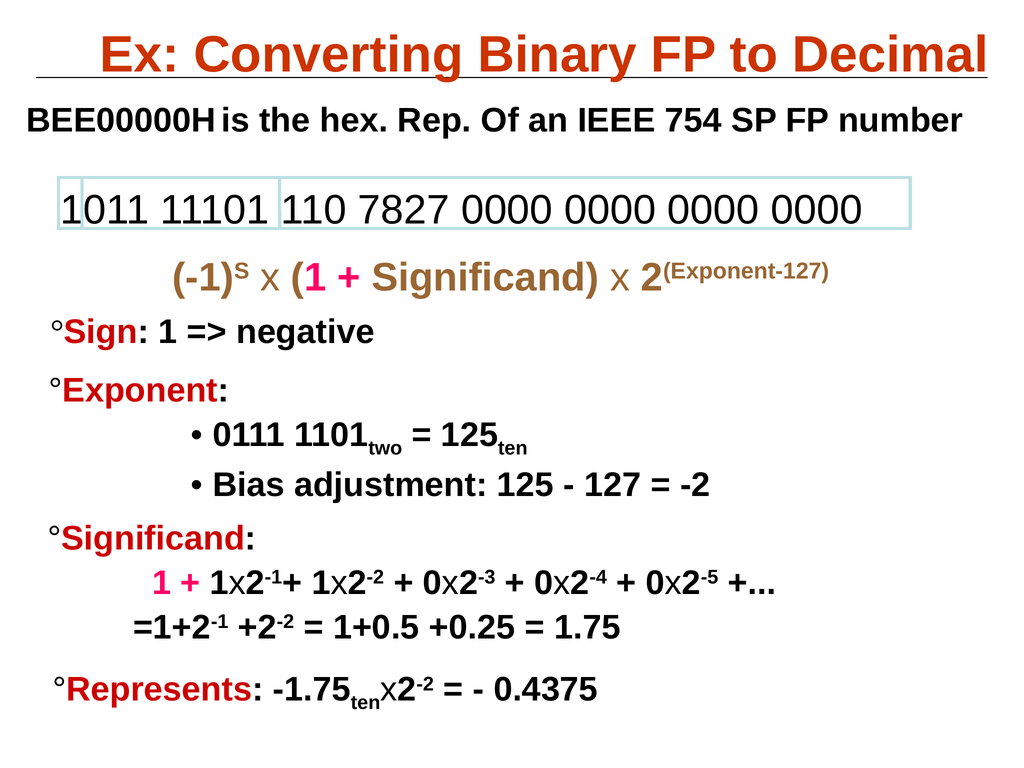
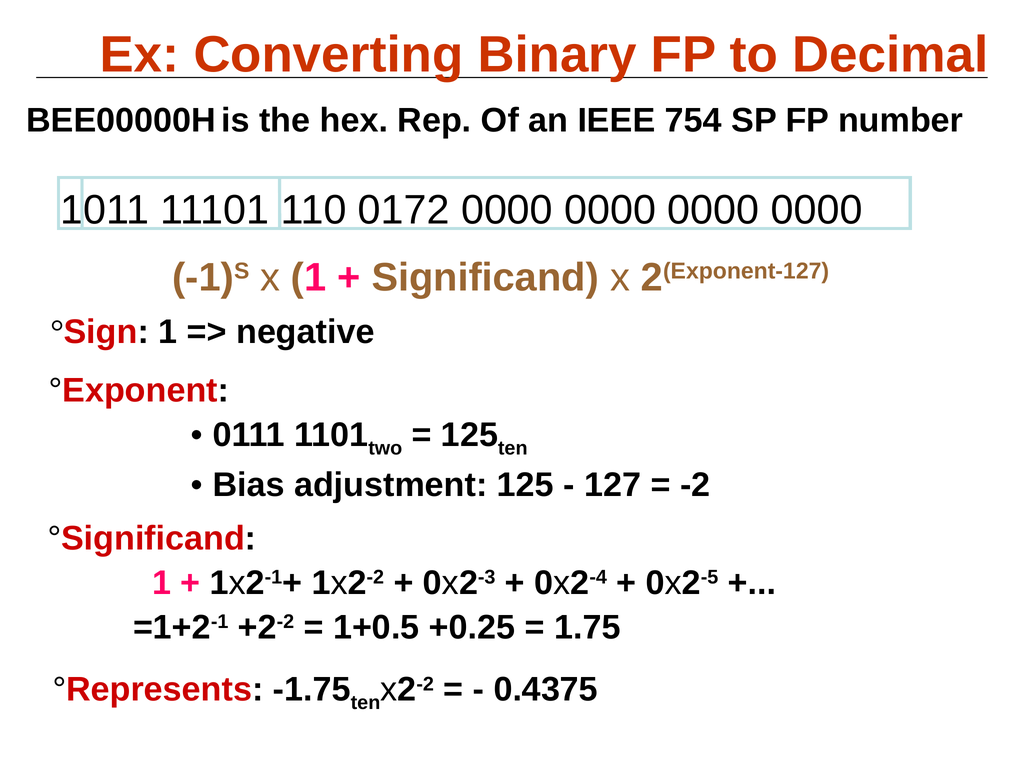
7827: 7827 -> 0172 (404, 210)
